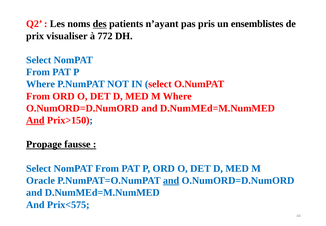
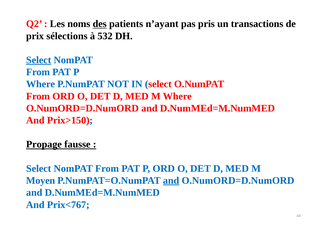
ensemblistes: ensemblistes -> transactions (257, 24)
visualiser: visualiser -> sélections (67, 36)
772: 772 -> 532 (105, 36)
Select underline: none -> present (39, 60)
And underline: present -> none (35, 120)
Oracle: Oracle -> Moyen (41, 180)
Prix<575: Prix<575 -> Prix<767 (68, 204)
